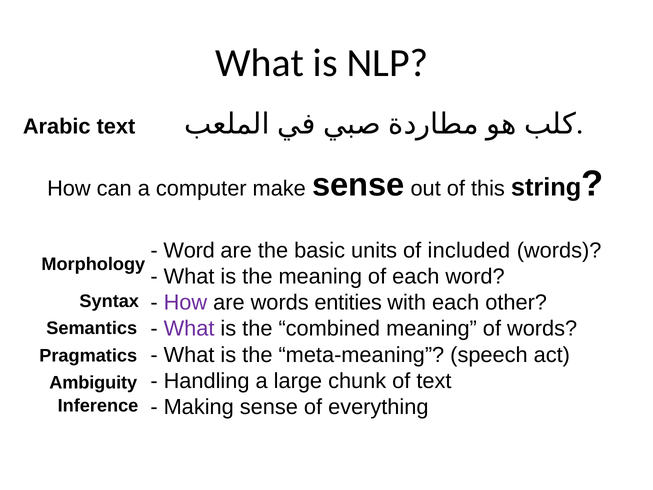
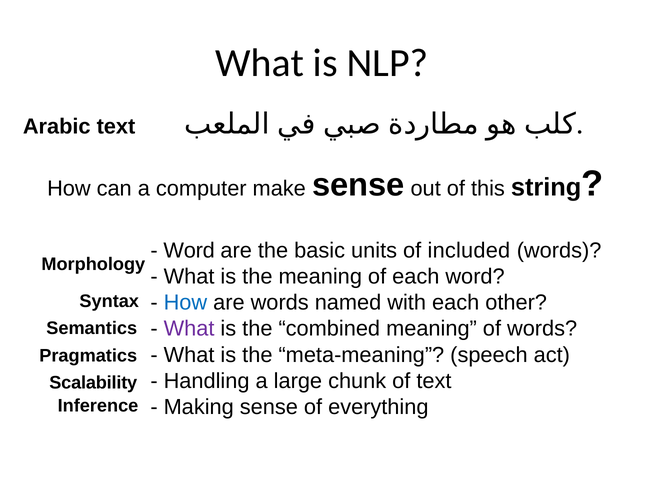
How colour: purple -> blue (185, 302)
entities: entities -> named (348, 302)
Ambiguity: Ambiguity -> Scalability (93, 383)
